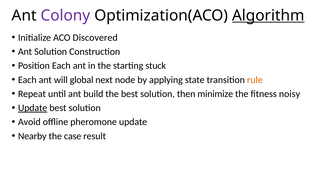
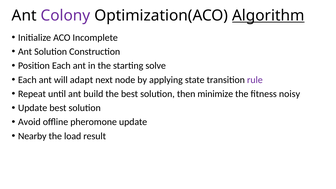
Discovered: Discovered -> Incomplete (95, 38)
stuck: stuck -> solve (156, 66)
global: global -> adapt (82, 80)
rule colour: orange -> purple (255, 80)
Update underline: present -> none (33, 108)
case: case -> load (73, 136)
